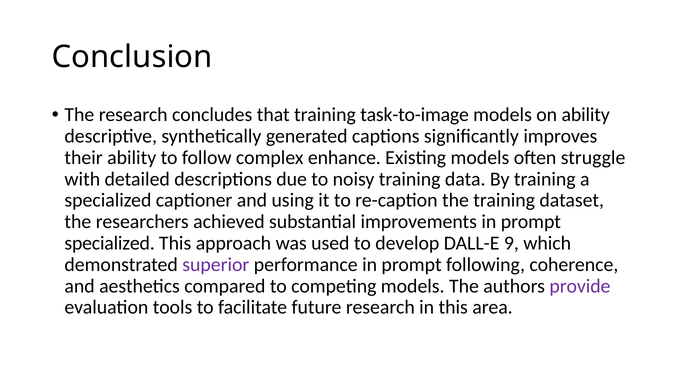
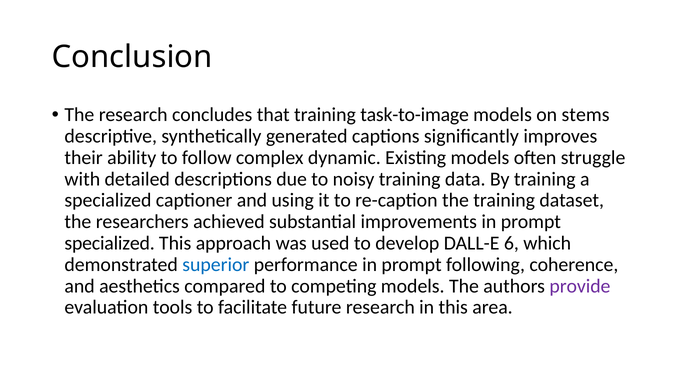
on ability: ability -> stems (586, 115)
enhance: enhance -> dynamic (344, 158)
9: 9 -> 6 (511, 243)
superior colour: purple -> blue (216, 265)
